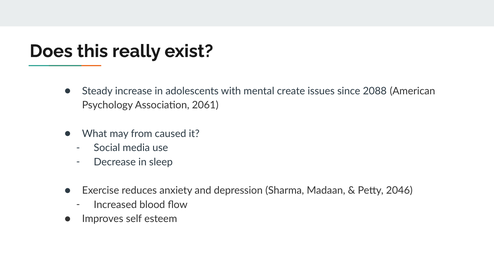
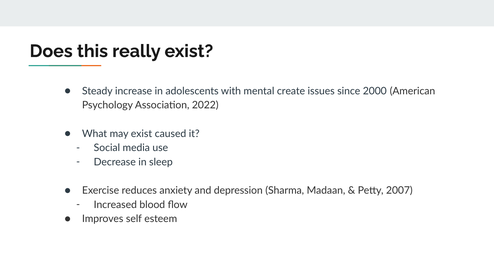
2088: 2088 -> 2000 (375, 91)
2061: 2061 -> 2022 (205, 105)
may from: from -> exist (141, 134)
2046: 2046 -> 2007 (399, 190)
